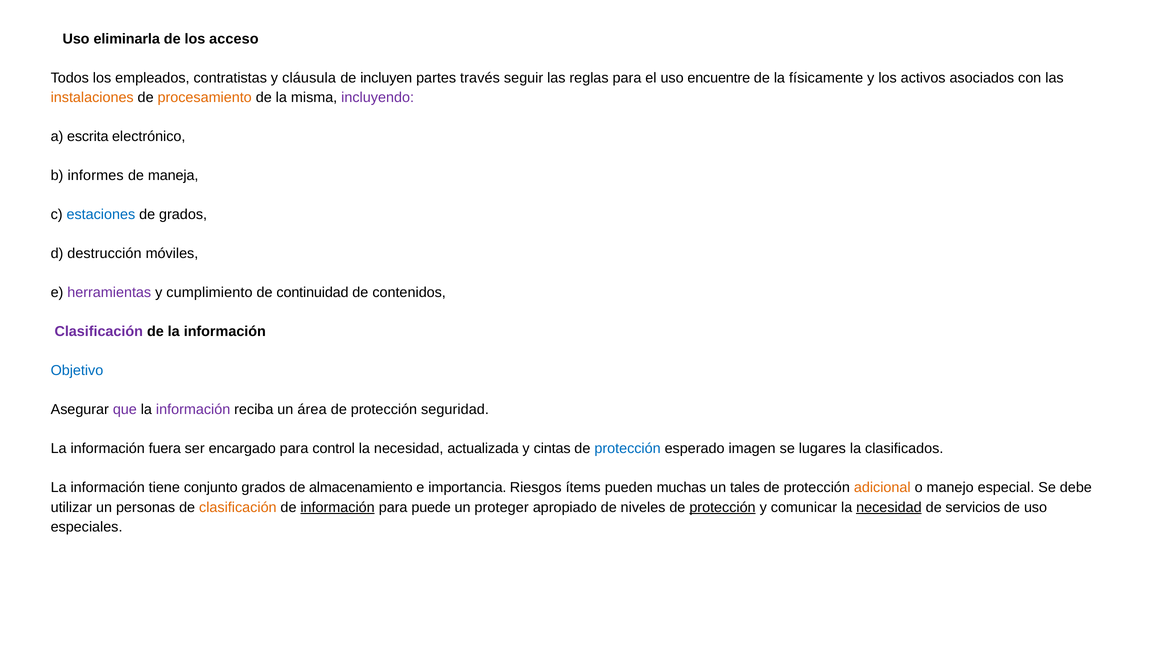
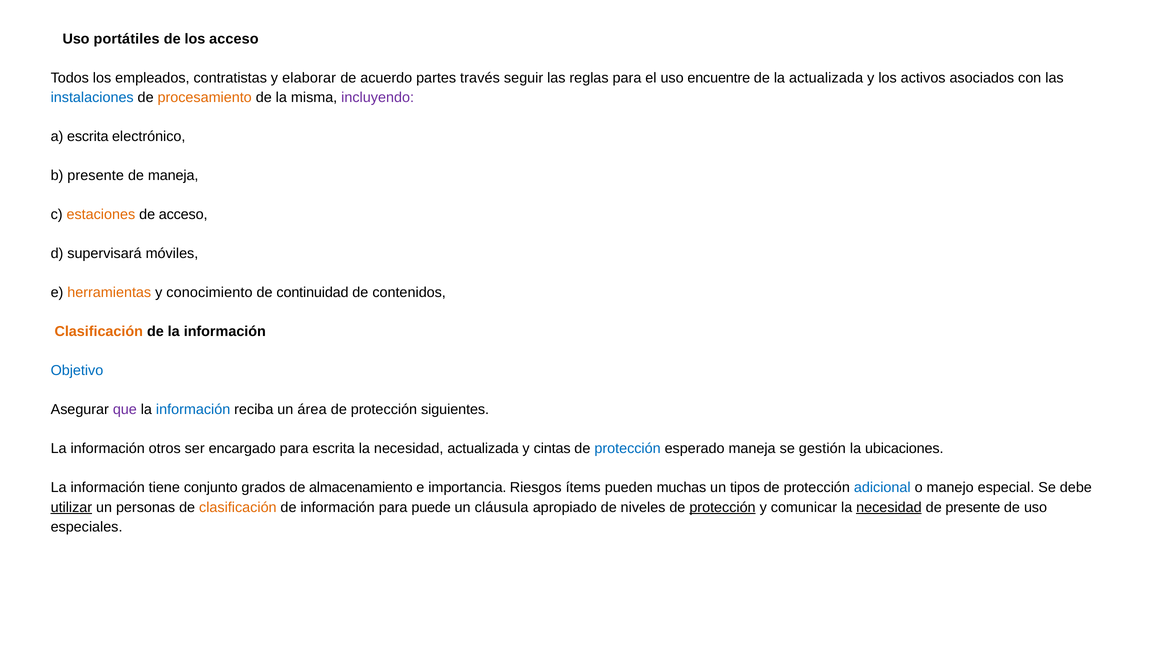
eliminarla: eliminarla -> portátiles (127, 39)
cláusula: cláusula -> elaborar (309, 78)
incluyen: incluyen -> acuerdo (386, 78)
la físicamente: físicamente -> actualizada (826, 78)
instalaciones colour: orange -> blue (92, 98)
b informes: informes -> presente (96, 176)
estaciones colour: blue -> orange (101, 215)
de grados: grados -> acceso (183, 215)
destrucción: destrucción -> supervisará (104, 254)
herramientas colour: purple -> orange (109, 293)
cumplimiento: cumplimiento -> conocimiento (209, 293)
Clasificación colour: purple -> orange (99, 332)
información colour: purple -> blue (193, 410)
seguridad: seguridad -> siguientes (455, 410)
fuera: fuera -> otros (165, 449)
para control: control -> escrita (334, 449)
esperado imagen: imagen -> maneja (752, 449)
lugares: lugares -> gestión (822, 449)
clasificados: clasificados -> ubicaciones (904, 449)
tales: tales -> tipos (745, 488)
adicional colour: orange -> blue (882, 488)
utilizar underline: none -> present (71, 508)
información underline: present -> none (338, 508)
proteger: proteger -> cláusula (502, 508)
de servicios: servicios -> presente (973, 508)
